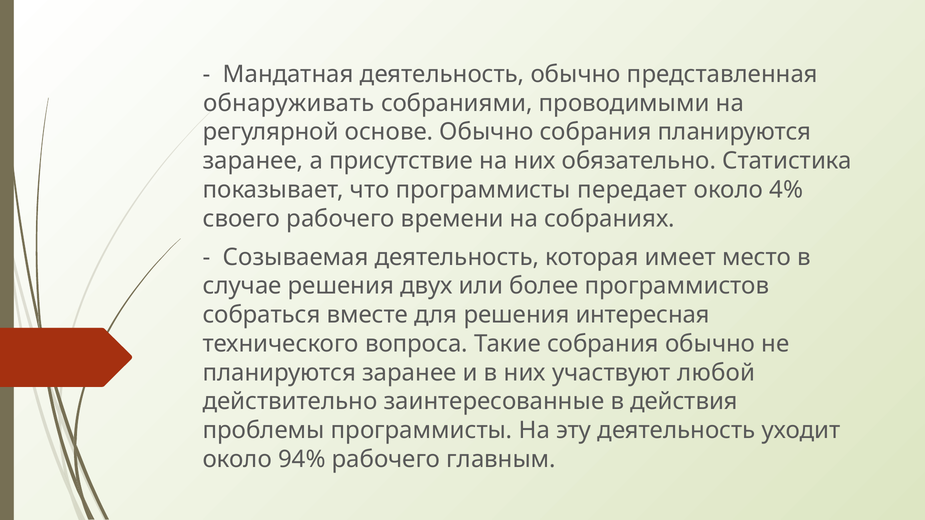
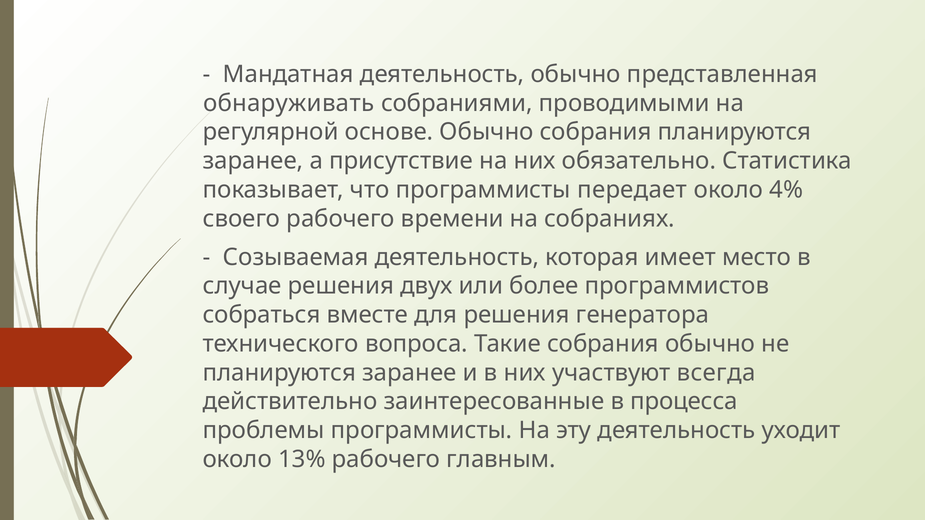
интересная: интересная -> генератора (643, 315)
любой: любой -> всегда (716, 373)
действия: действия -> процесса (684, 402)
94%: 94% -> 13% (302, 460)
